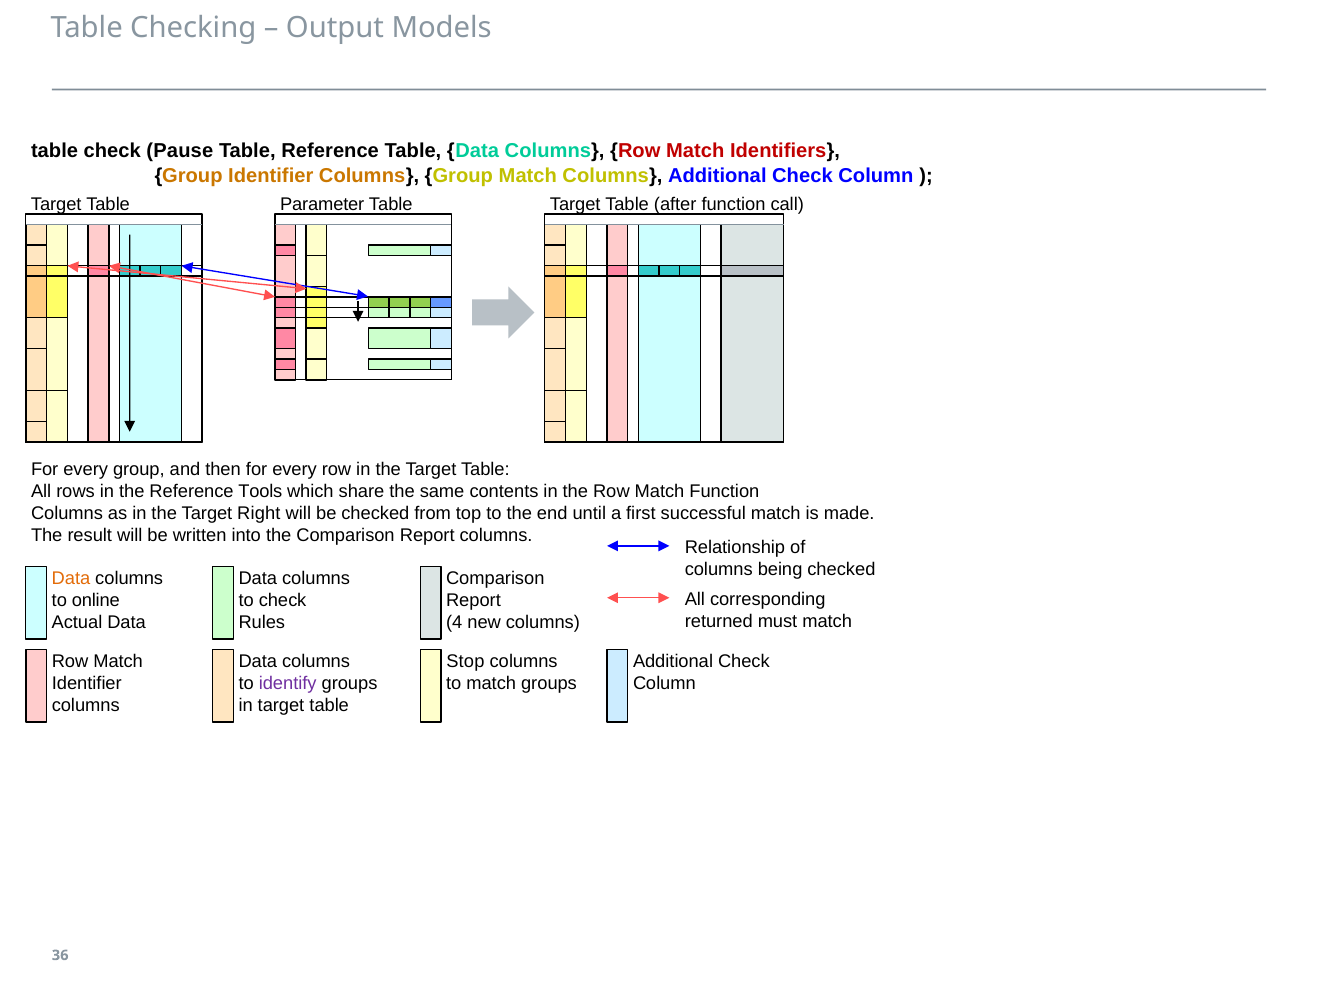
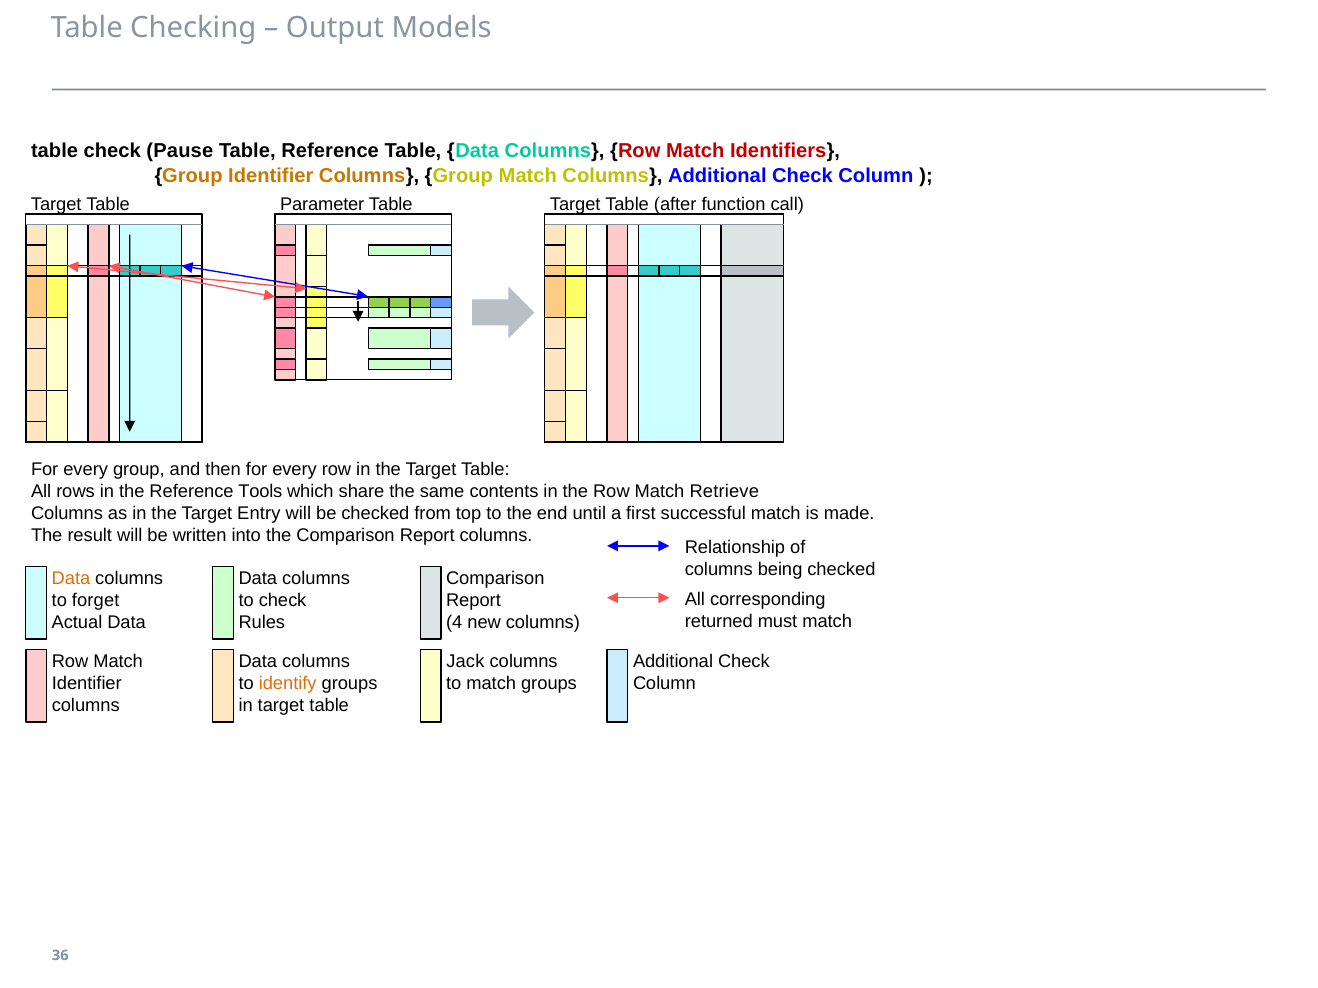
Match Function: Function -> Retrieve (724, 492)
Right: Right -> Entry (259, 514)
online: online -> forget (96, 601)
Stop: Stop -> Jack (465, 662)
identify colour: purple -> orange (288, 684)
